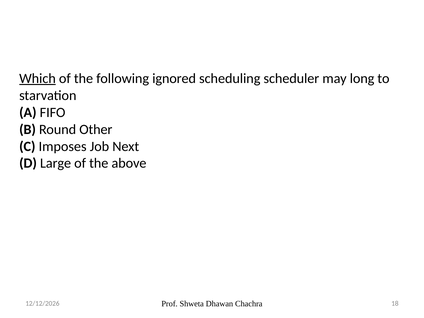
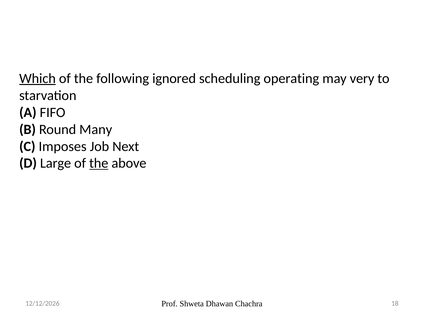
scheduler: scheduler -> operating (291, 78)
long: long -> very (362, 78)
Other: Other -> Many (96, 129)
the underline: none -> present (99, 163)
